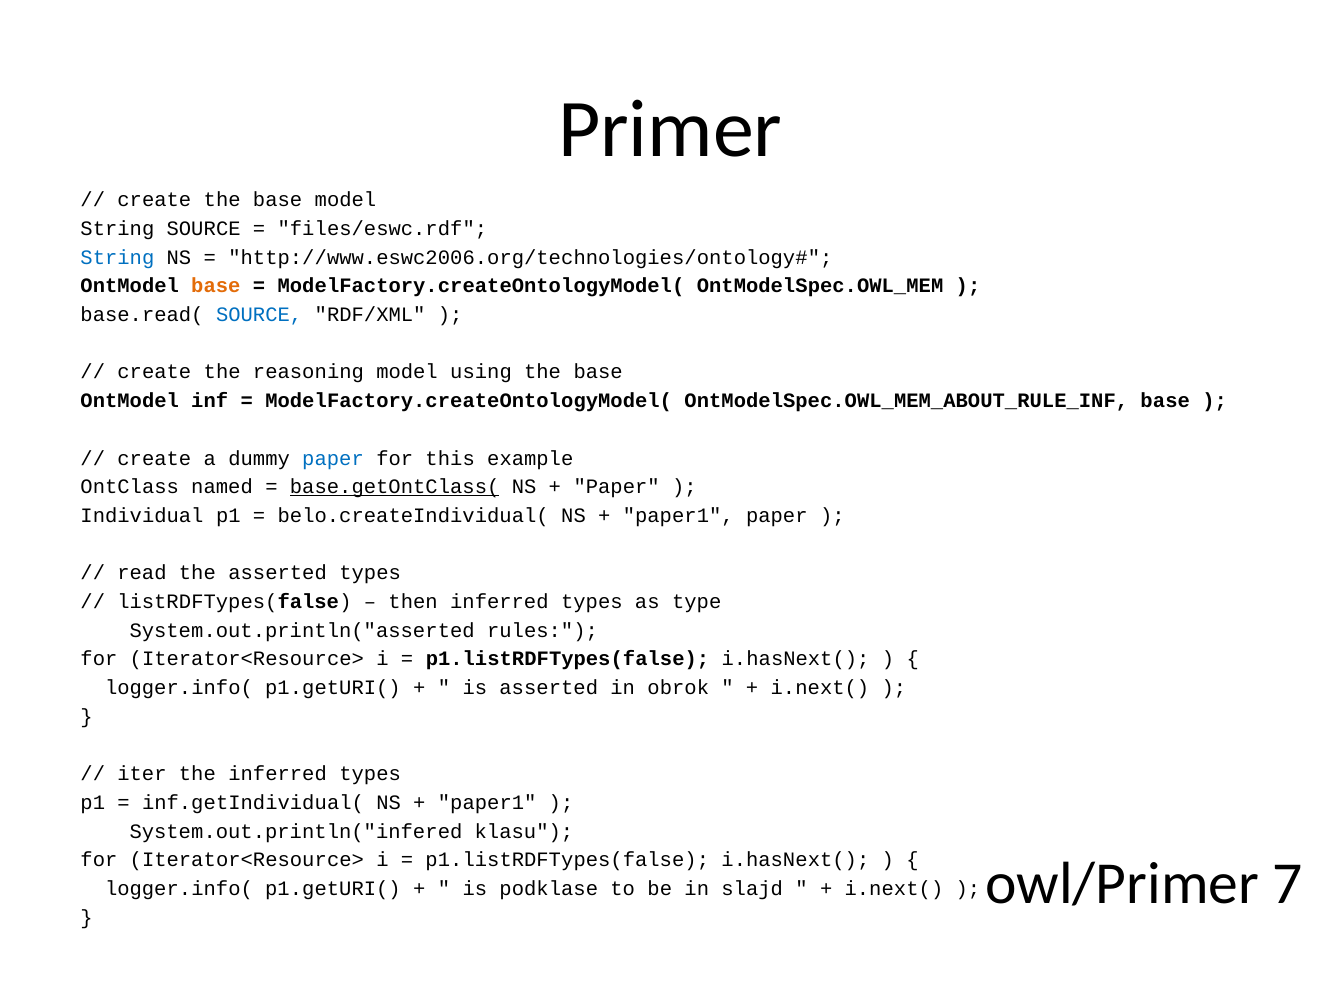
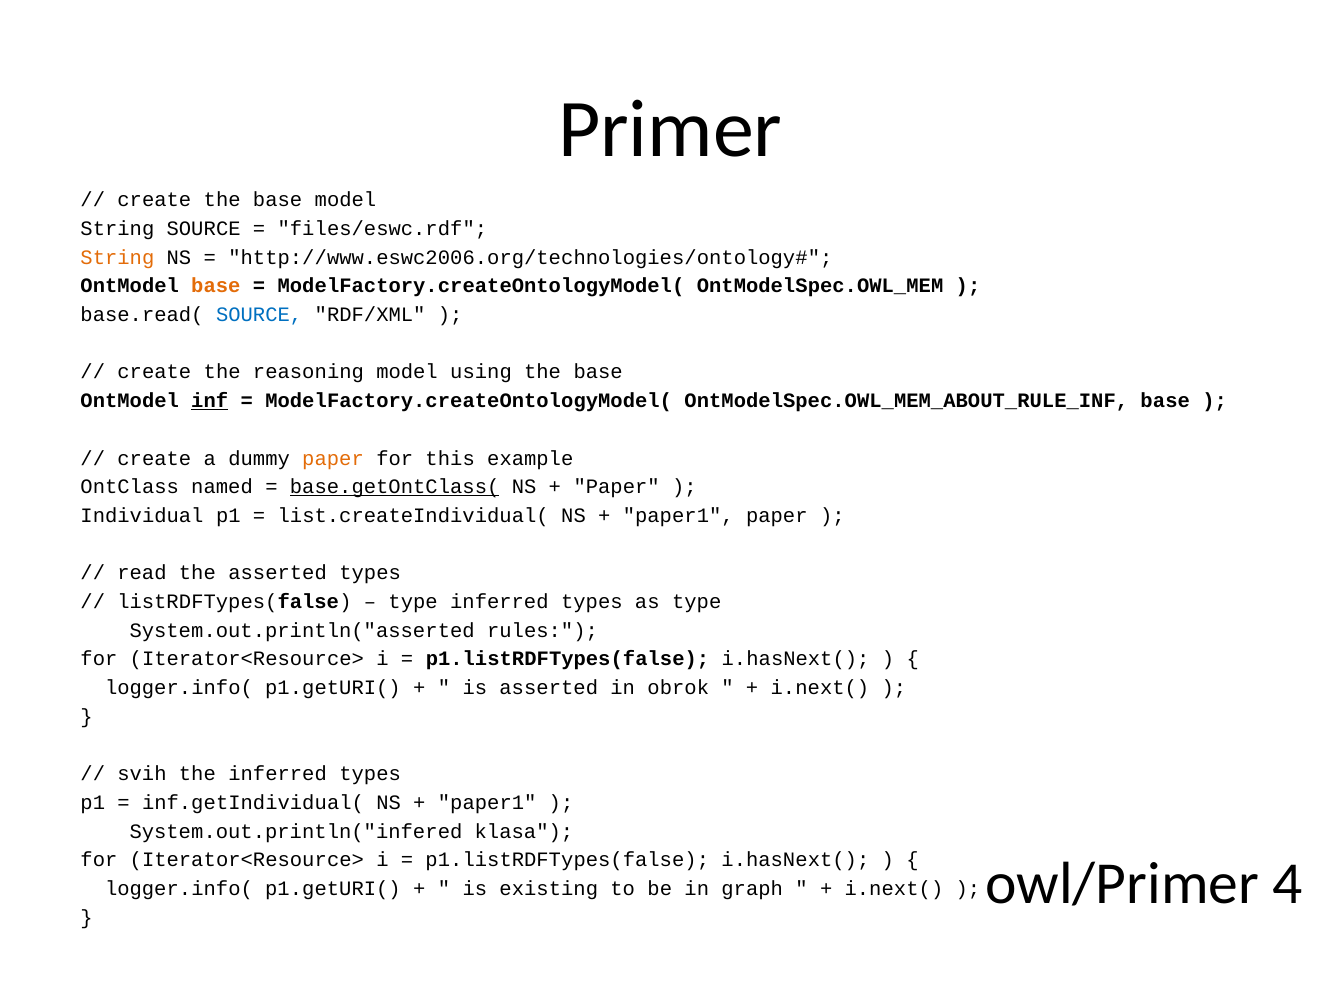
String colour: blue -> orange (117, 258)
inf underline: none -> present (210, 401)
paper colour: blue -> orange (333, 459)
belo.createIndividual(: belo.createIndividual( -> list.createIndividual( (413, 516)
then: then -> type (413, 602)
iter: iter -> svih (142, 775)
klasu: klasu -> klasa (524, 832)
7: 7 -> 4 (1288, 885)
podklase: podklase -> existing (549, 889)
slajd: slajd -> graph (752, 889)
